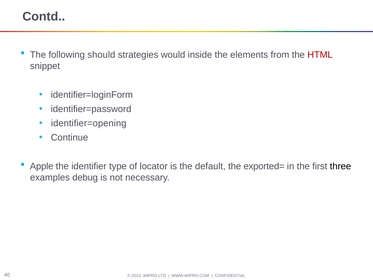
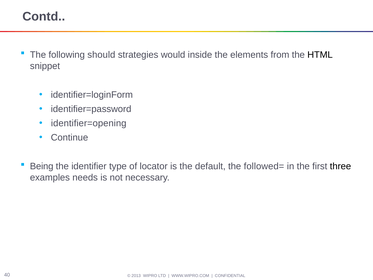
HTML colour: red -> black (320, 55)
Apple: Apple -> Being (42, 166)
exported=: exported= -> followed= (264, 166)
debug: debug -> needs (85, 177)
